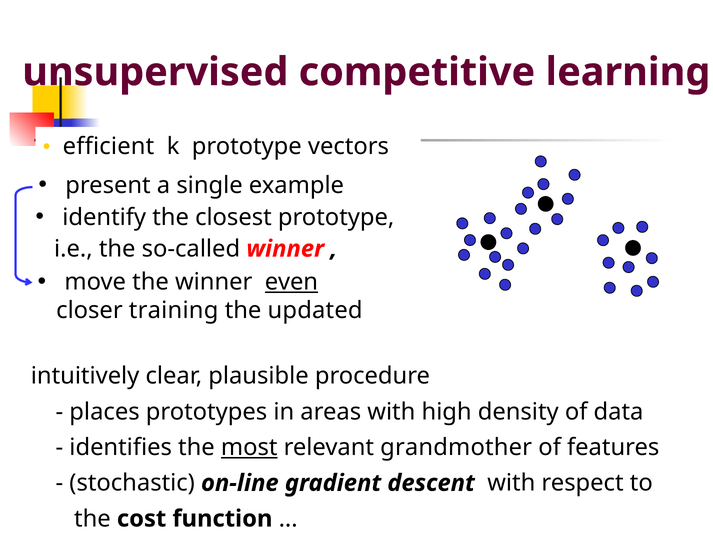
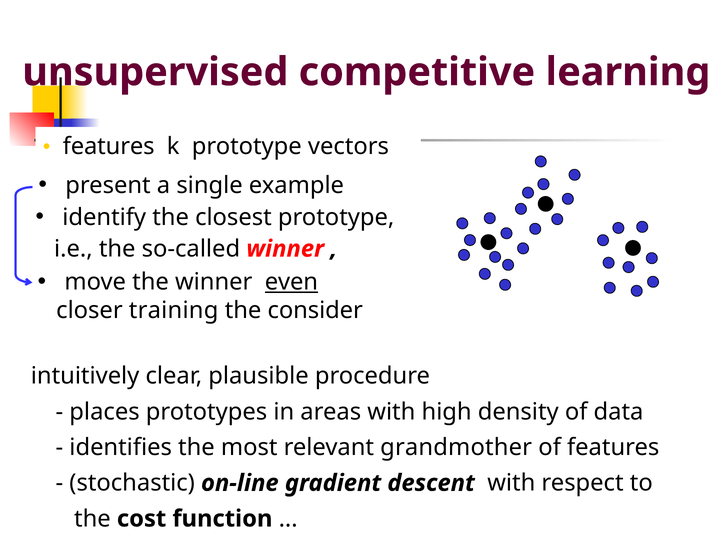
efficient: efficient -> features (109, 146)
updated: updated -> consider (315, 310)
most underline: present -> none (249, 447)
